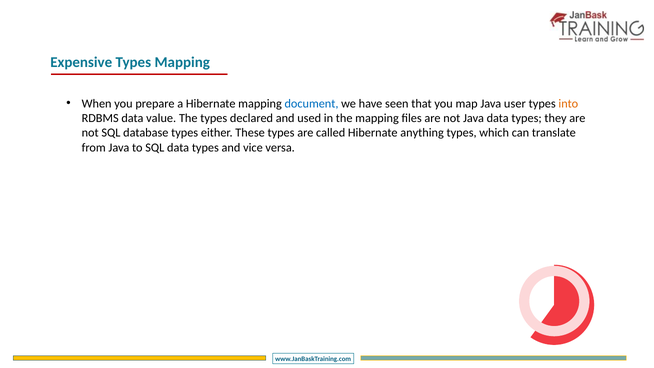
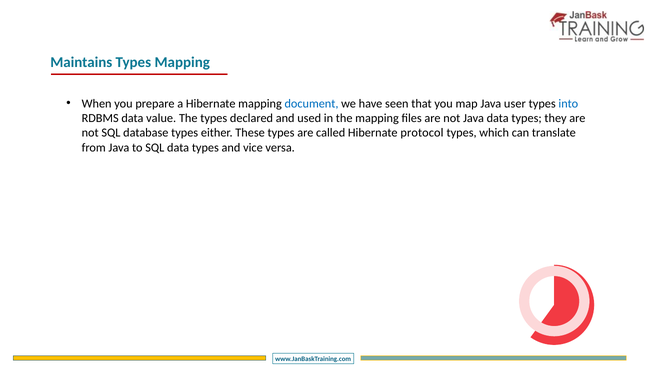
Expensive: Expensive -> Maintains (81, 62)
into colour: orange -> blue (568, 103)
anything: anything -> protocol (422, 133)
